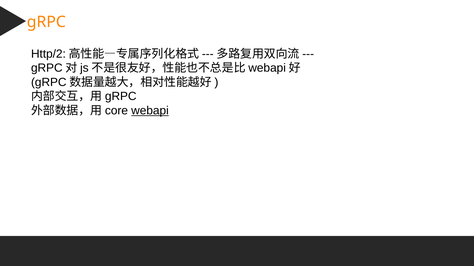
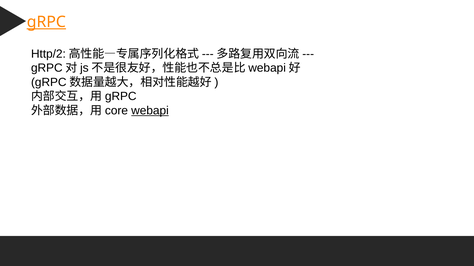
gRPC underline: none -> present (46, 22)
